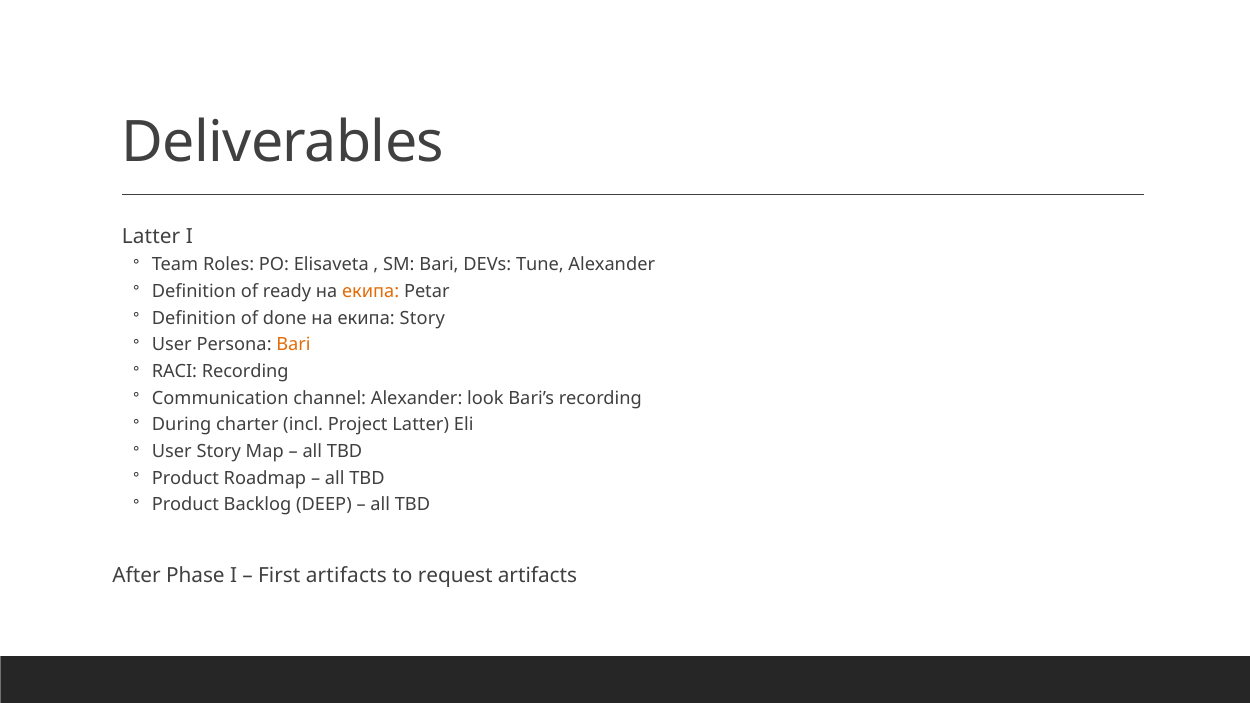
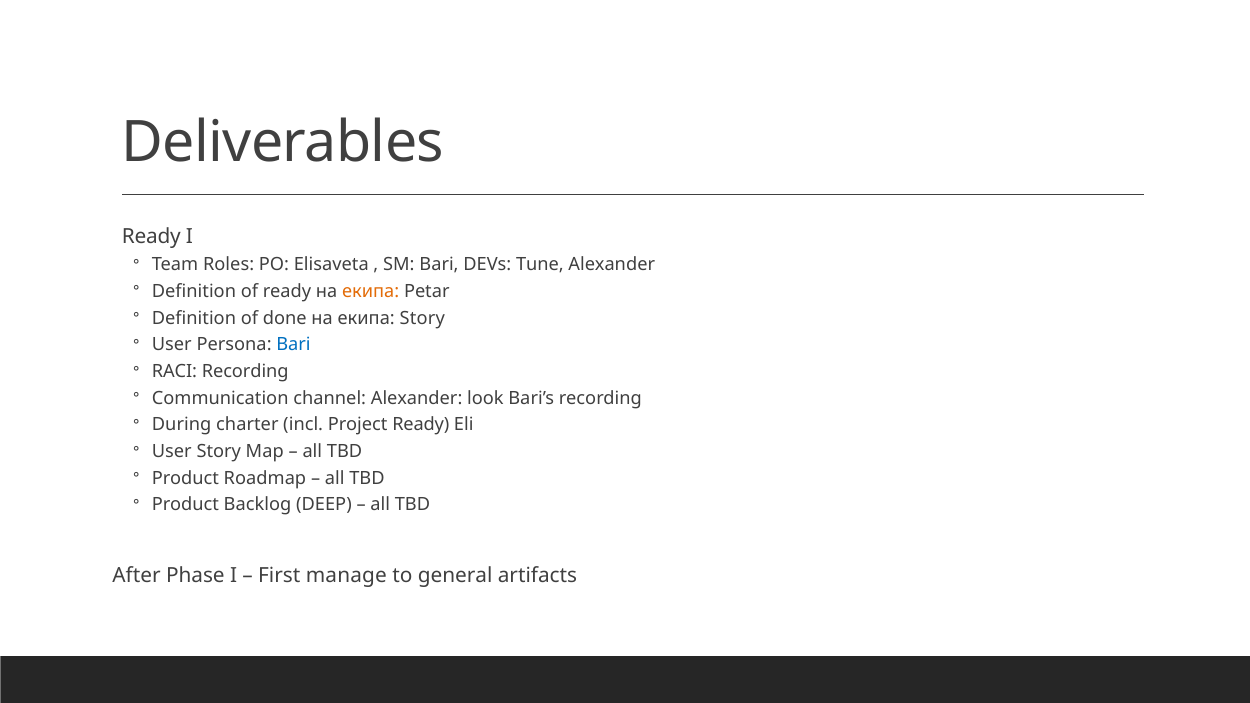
Latter: Latter -> Ready (151, 237)
Bari colour: orange -> blue (293, 345)
Project Latter: Latter -> Ready (421, 425)
First artifacts: artifacts -> manage (346, 576)
request: request -> general (455, 576)
